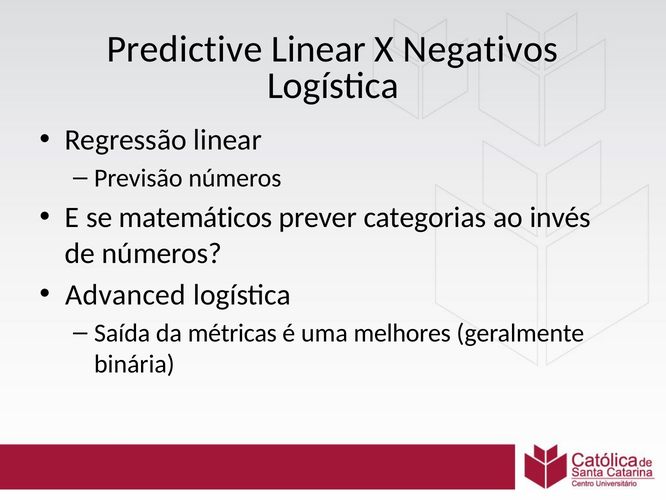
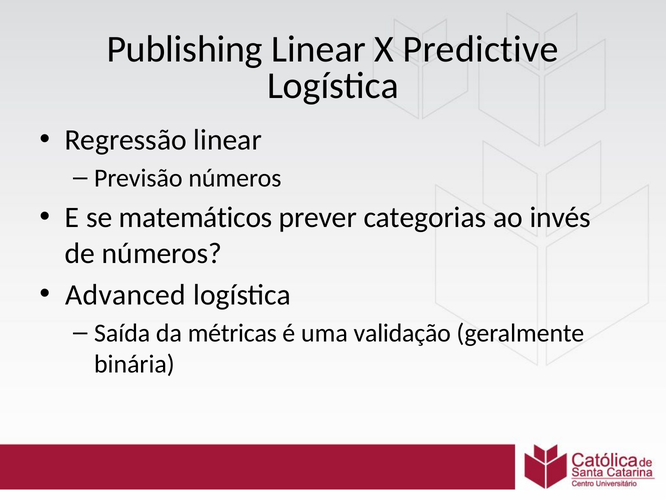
Predictive: Predictive -> Publishing (185, 49)
Negativos: Negativos -> Predictive (481, 49)
melhores: melhores -> validação (402, 333)
